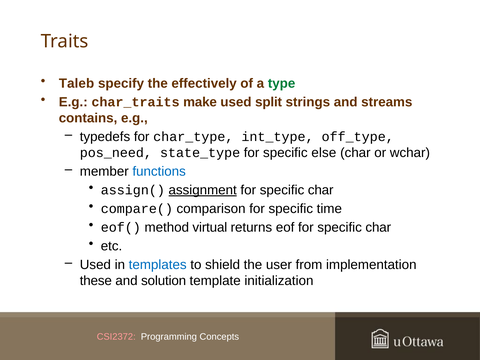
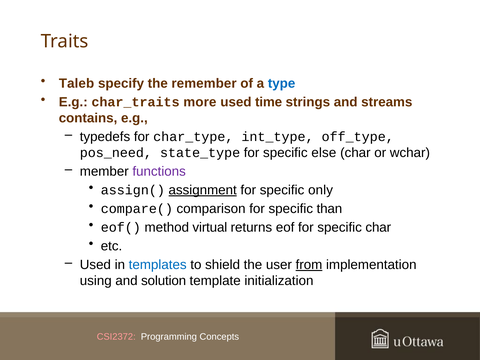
effectively: effectively -> remember (204, 83)
type colour: green -> blue (282, 83)
make: make -> more (200, 102)
split: split -> time (269, 102)
functions colour: blue -> purple (159, 171)
char: char -> only (321, 190)
time: time -> than (329, 209)
from underline: none -> present (309, 265)
these: these -> using (96, 281)
